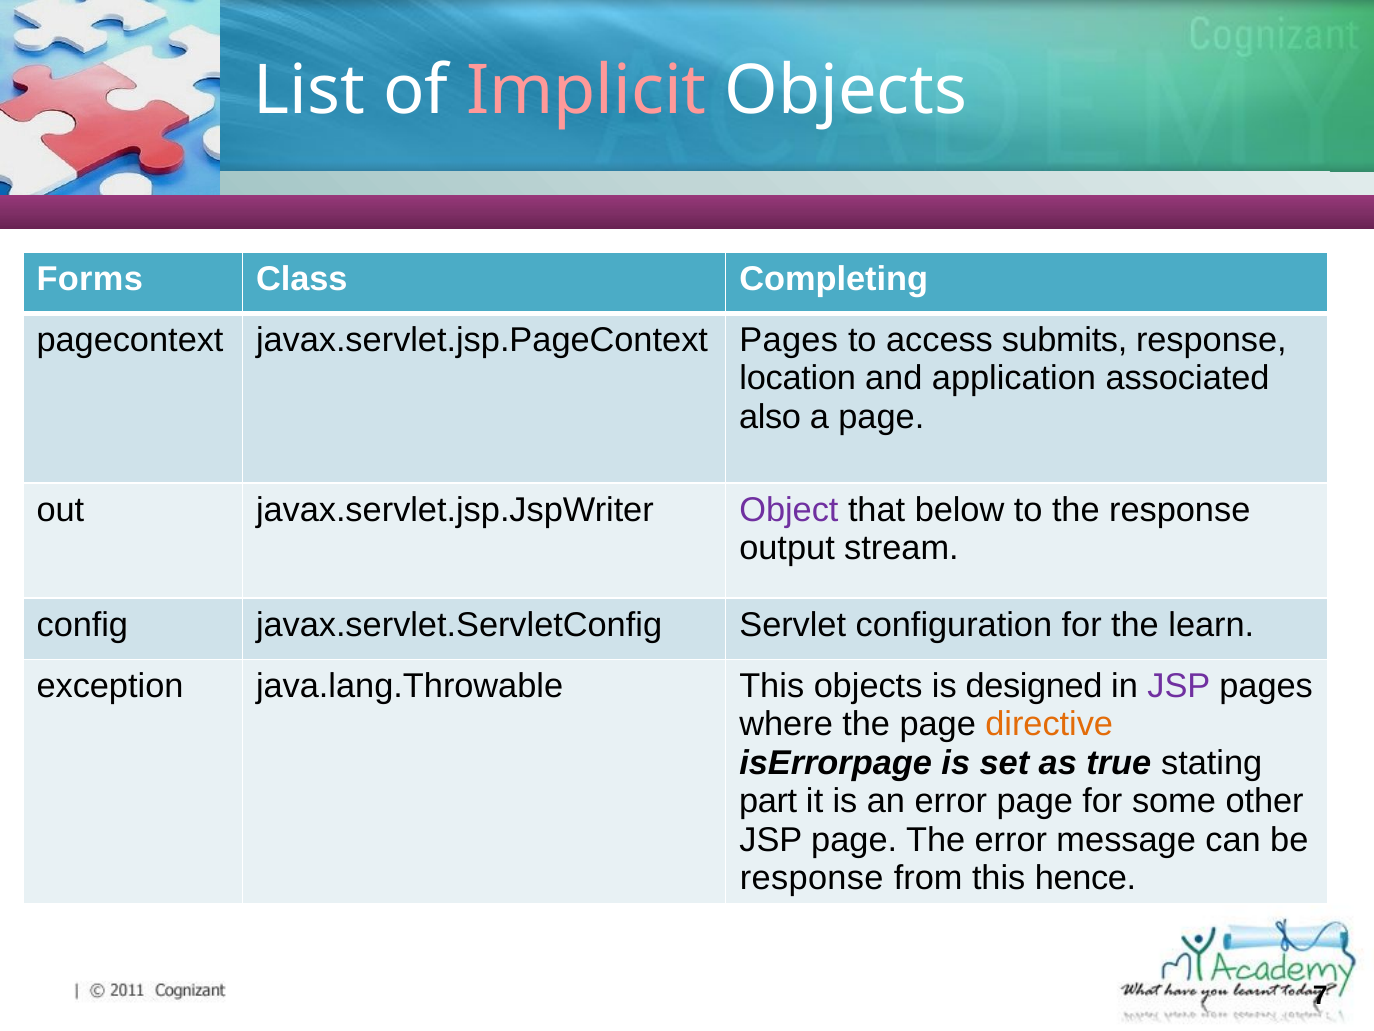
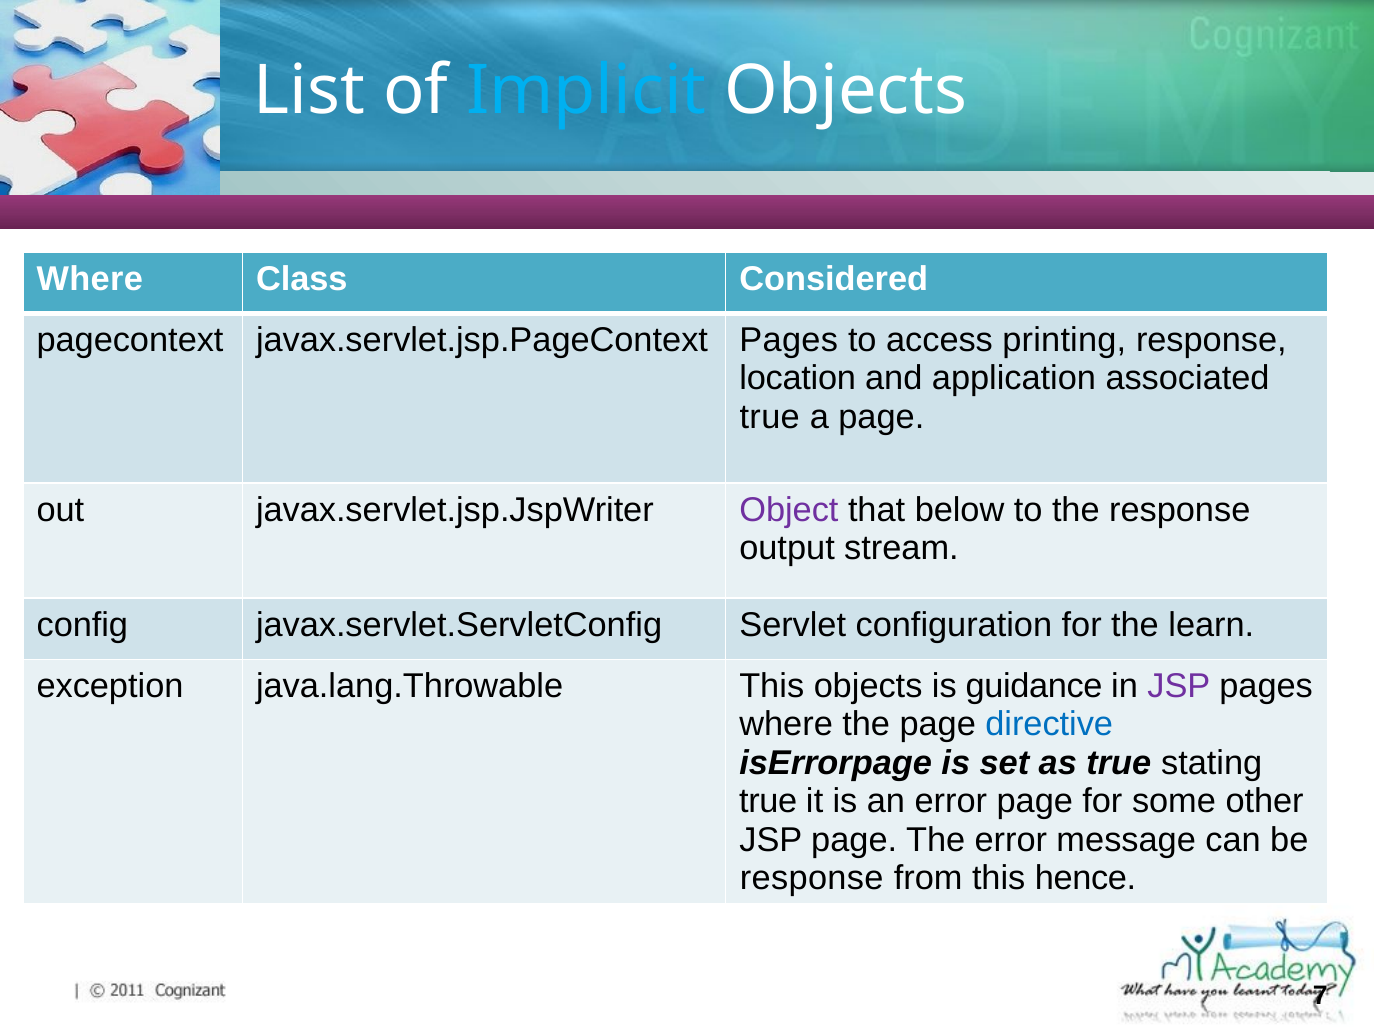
Implicit colour: pink -> light blue (586, 91)
Forms: Forms -> Where (90, 279)
Completing: Completing -> Considered (834, 279)
submits: submits -> printing (1064, 340)
also: also -> true (770, 417)
designed: designed -> guidance (1034, 686)
directive colour: orange -> blue (1049, 724)
part: part -> true (768, 801)
